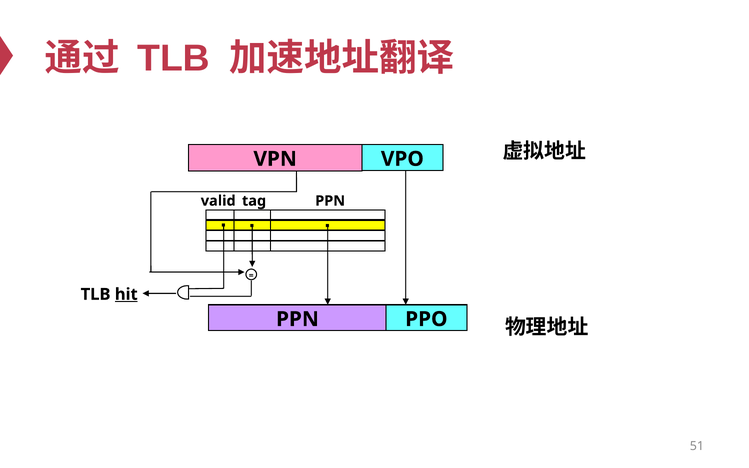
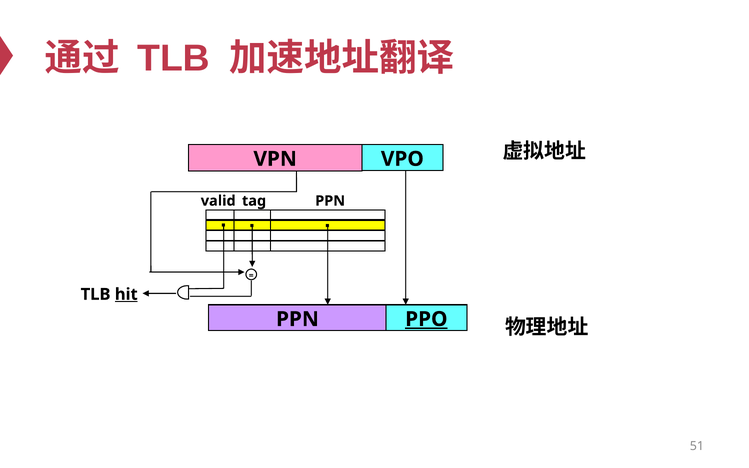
PPO underline: none -> present (426, 319)
